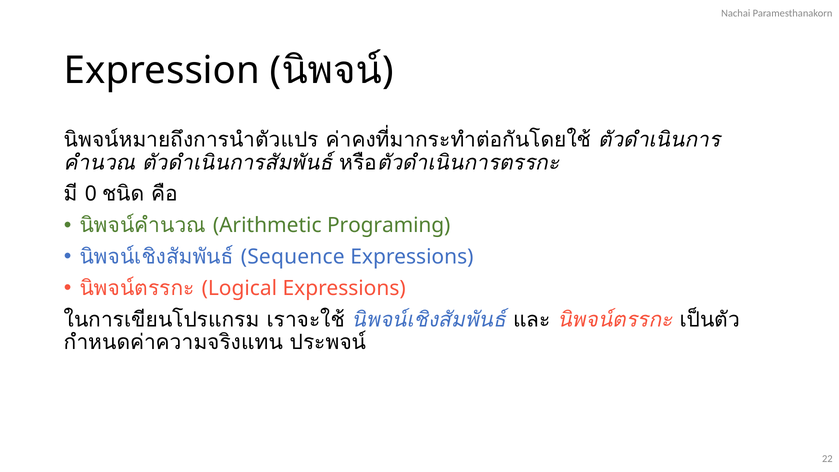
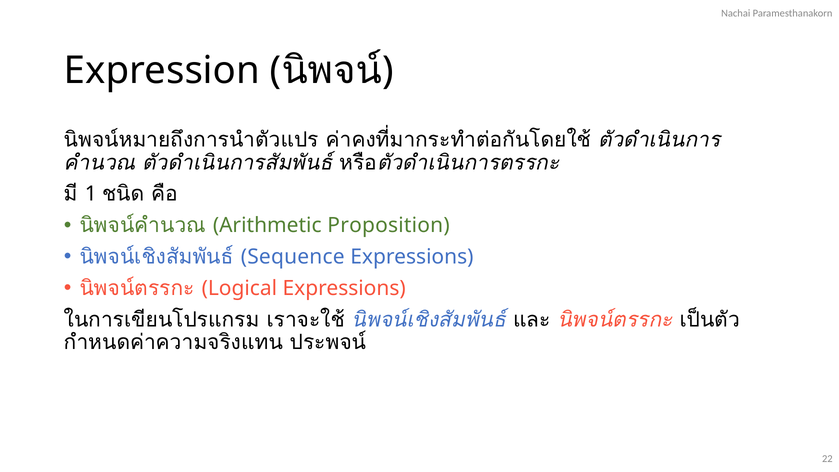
0: 0 -> 1 (91, 194)
Programing: Programing -> Proposition (389, 225)
